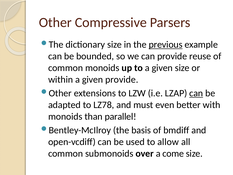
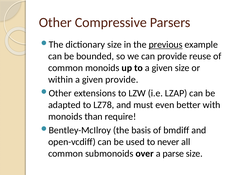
can underline: present -> none (196, 93)
parallel: parallel -> require (120, 116)
allow: allow -> never (168, 142)
come: come -> parse (173, 153)
